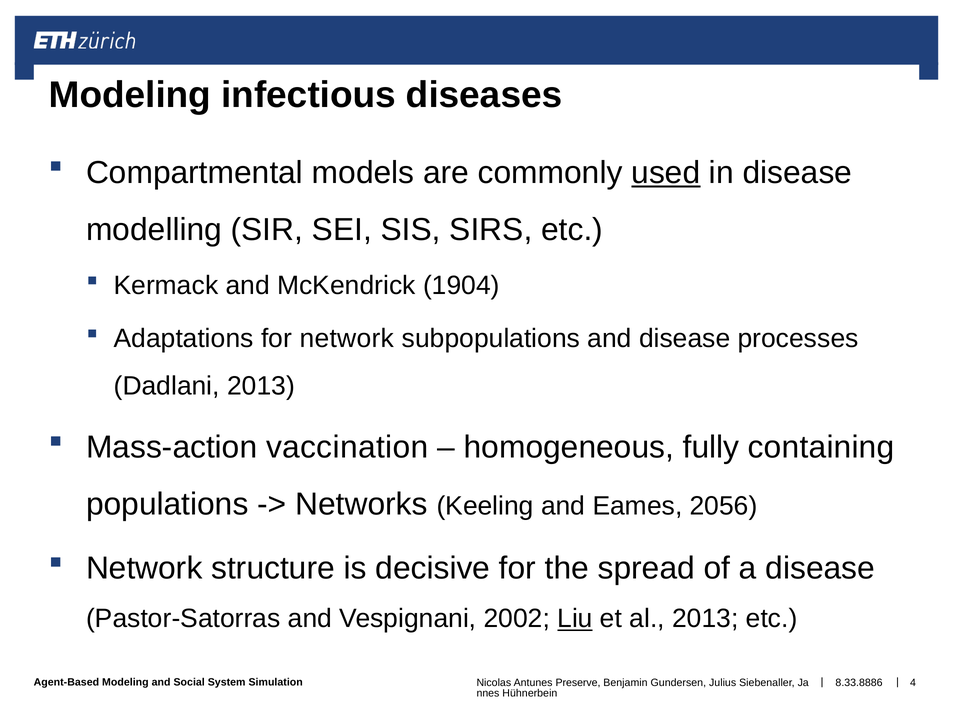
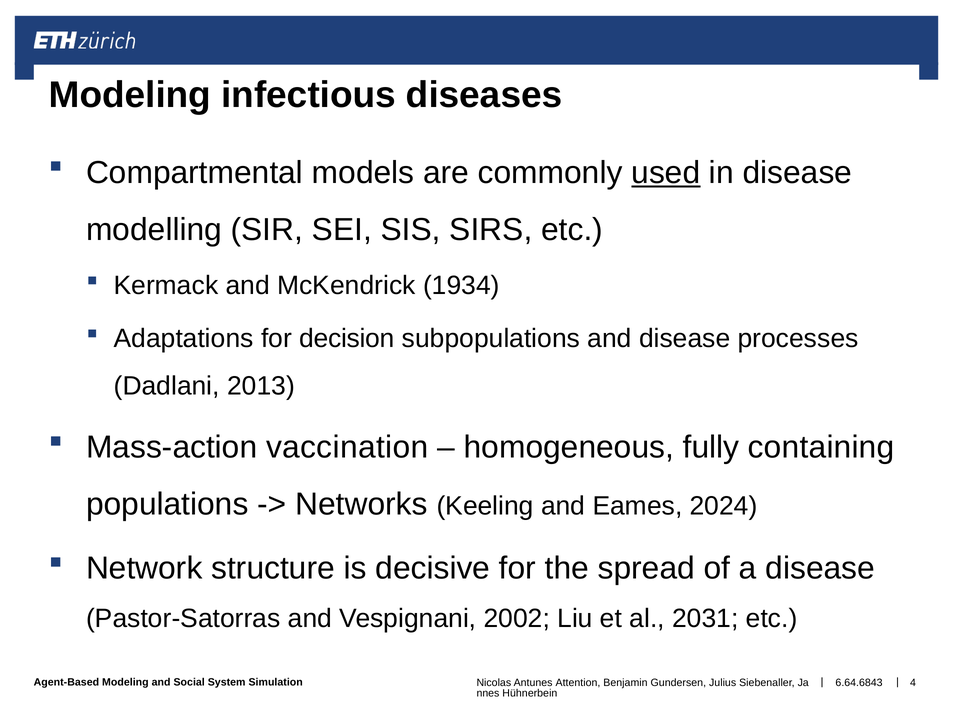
1904: 1904 -> 1934 (461, 285)
for network: network -> decision (347, 338)
2056: 2056 -> 2024 (724, 506)
Liu underline: present -> none (575, 618)
al 2013: 2013 -> 2031 (705, 618)
Preserve: Preserve -> Attention (578, 683)
8.33.8886: 8.33.8886 -> 6.64.6843 (859, 683)
